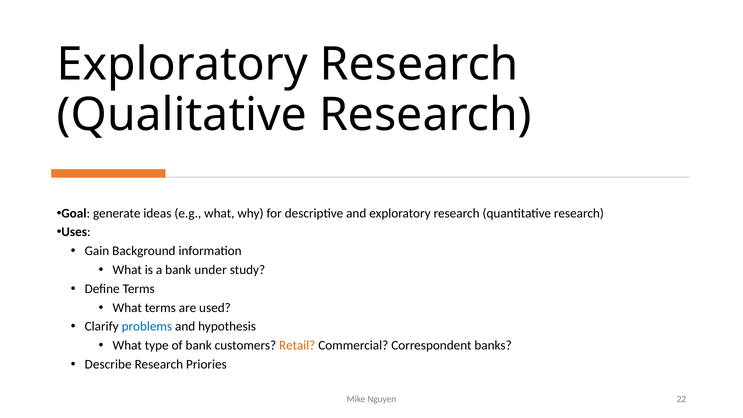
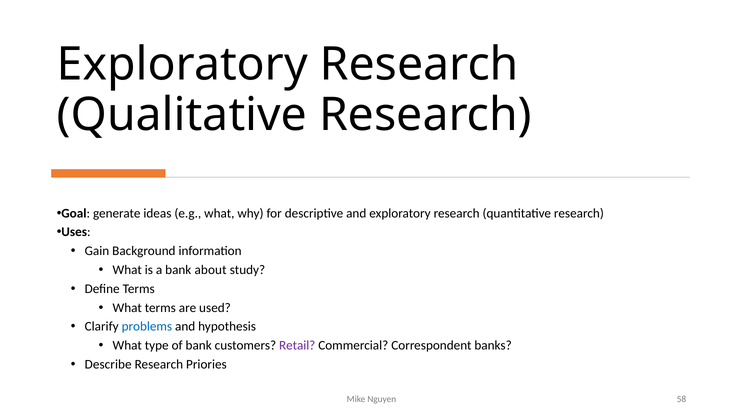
under: under -> about (211, 270)
Retail colour: orange -> purple (297, 345)
22: 22 -> 58 (681, 399)
